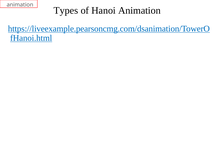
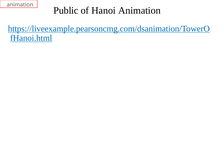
Types: Types -> Public (66, 11)
